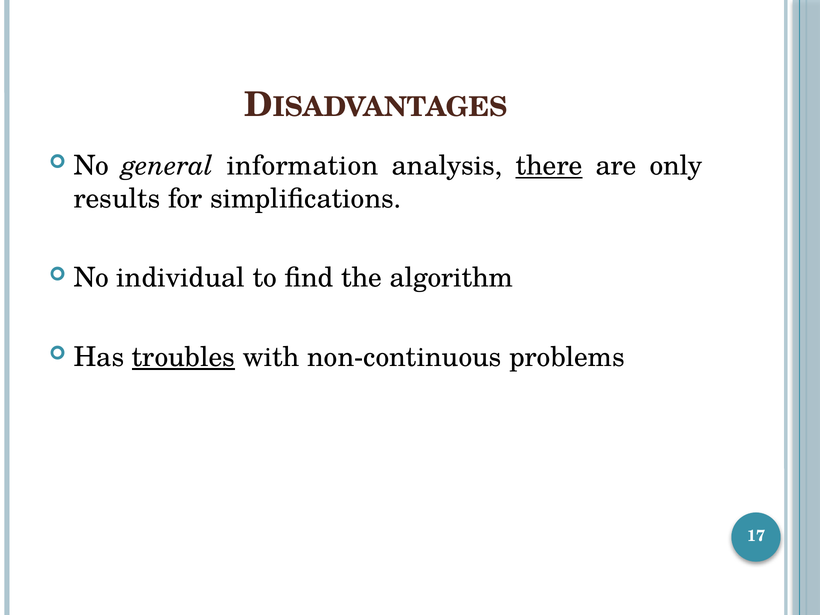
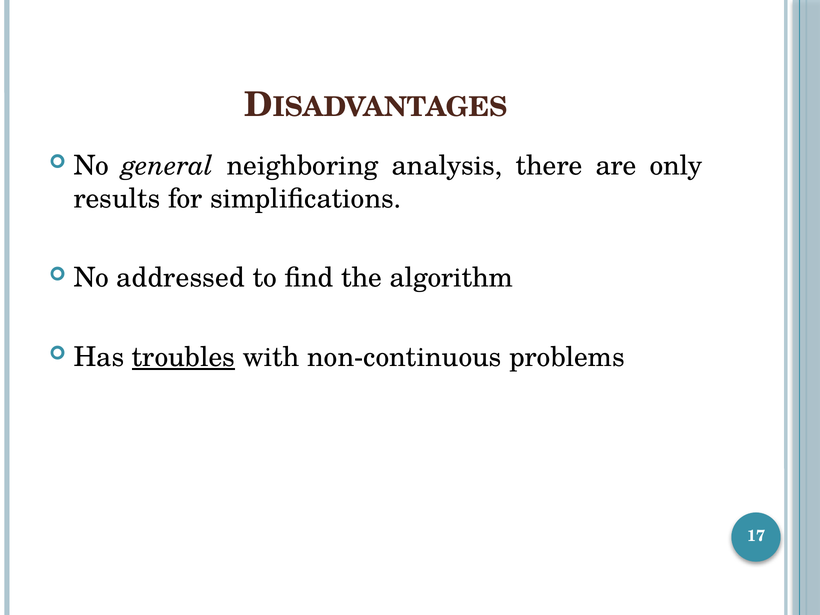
information: information -> neighboring (303, 166)
there underline: present -> none (549, 166)
individual: individual -> addressed (181, 278)
